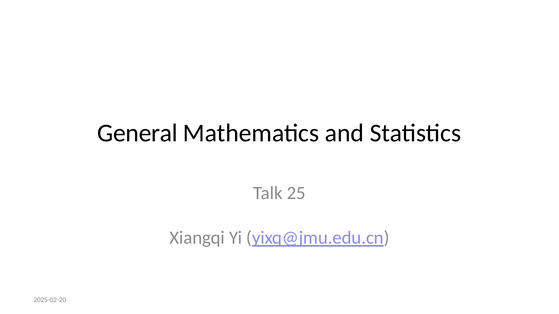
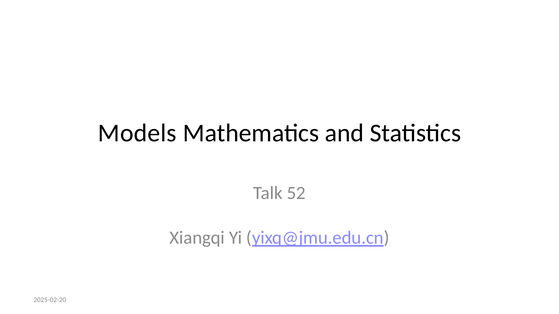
General: General -> Models (137, 133)
25: 25 -> 52 (296, 193)
